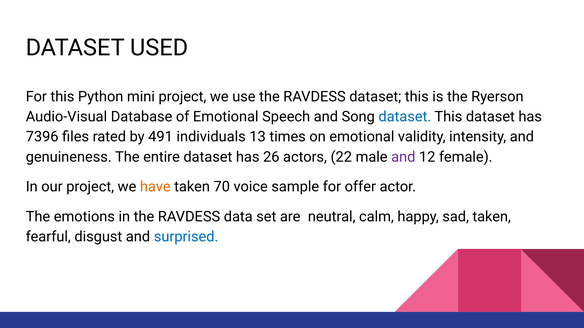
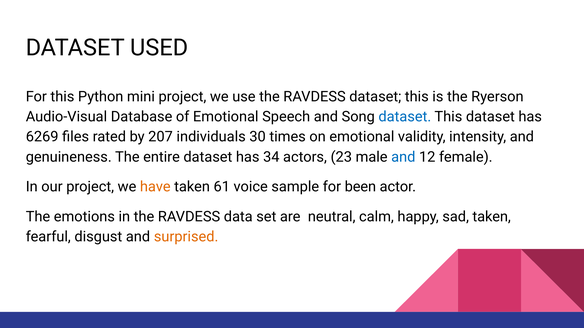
7396: 7396 -> 6269 (42, 137)
491: 491 -> 207 (161, 137)
13: 13 -> 30 (258, 137)
26: 26 -> 34 (271, 157)
22: 22 -> 23 (341, 157)
and colour: purple -> blue (403, 157)
70: 70 -> 61 (222, 187)
offer: offer -> been (360, 187)
surprised colour: blue -> orange (186, 237)
